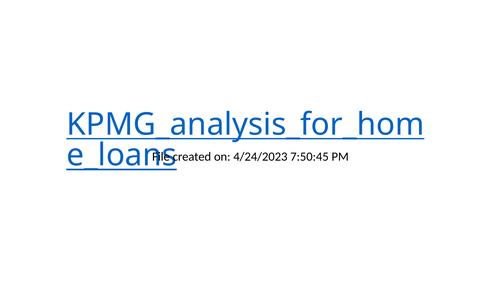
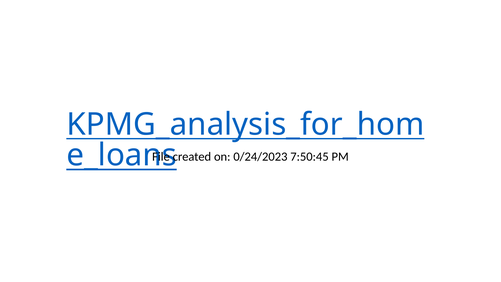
4/24/2023: 4/24/2023 -> 0/24/2023 (260, 157)
